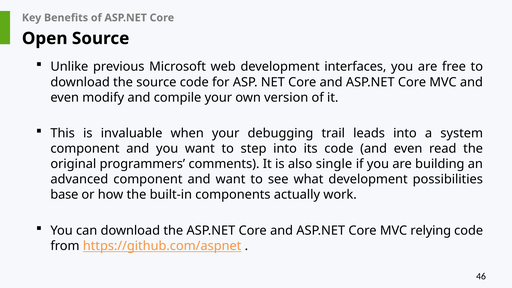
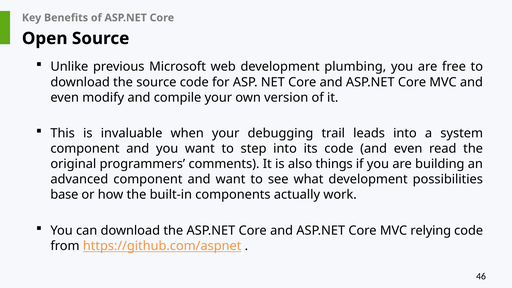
interfaces: interfaces -> plumbing (355, 67)
single: single -> things (334, 164)
